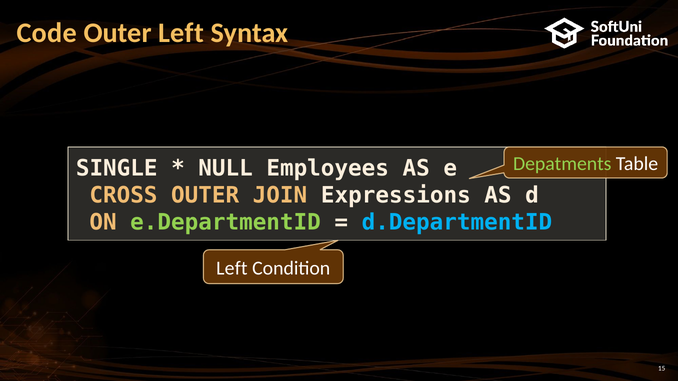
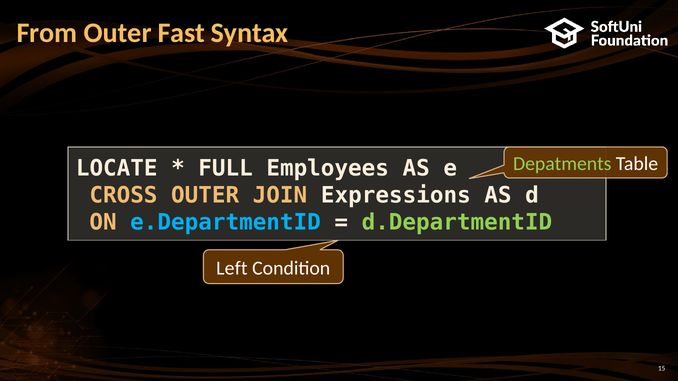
Code: Code -> From (47, 33)
Outer Left: Left -> Fast (181, 33)
SINGLE: SINGLE -> LOCATE (117, 168)
NULL: NULL -> FULL (226, 168)
e.DepartmentID colour: light green -> light blue (226, 223)
d.DepartmentID colour: light blue -> light green (457, 223)
